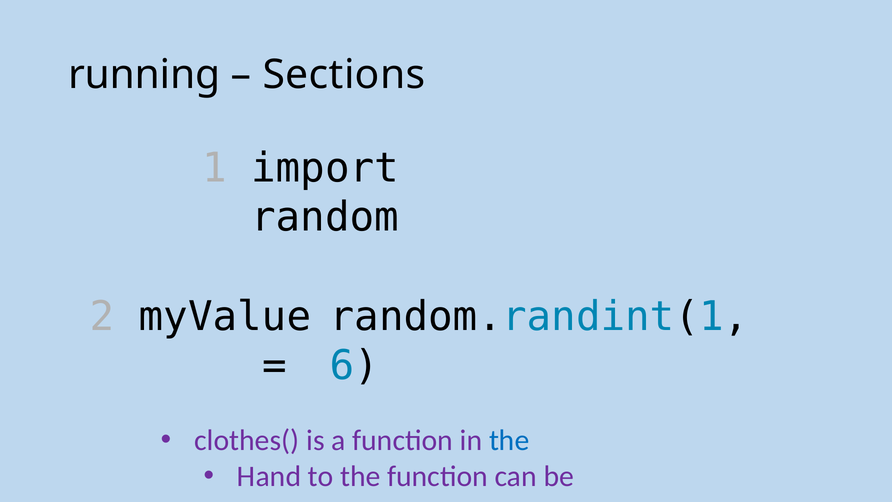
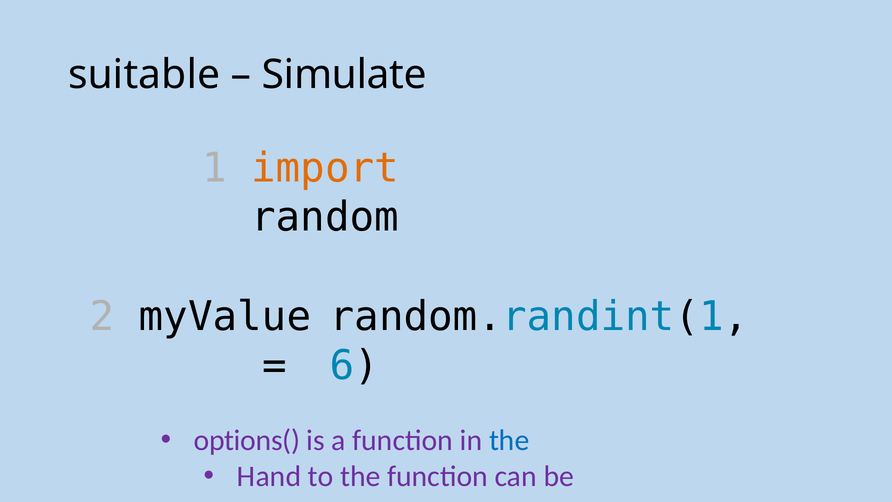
running: running -> suitable (144, 75)
Sections: Sections -> Simulate (344, 75)
import colour: black -> orange (325, 168)
clothes(: clothes( -> options( (247, 440)
